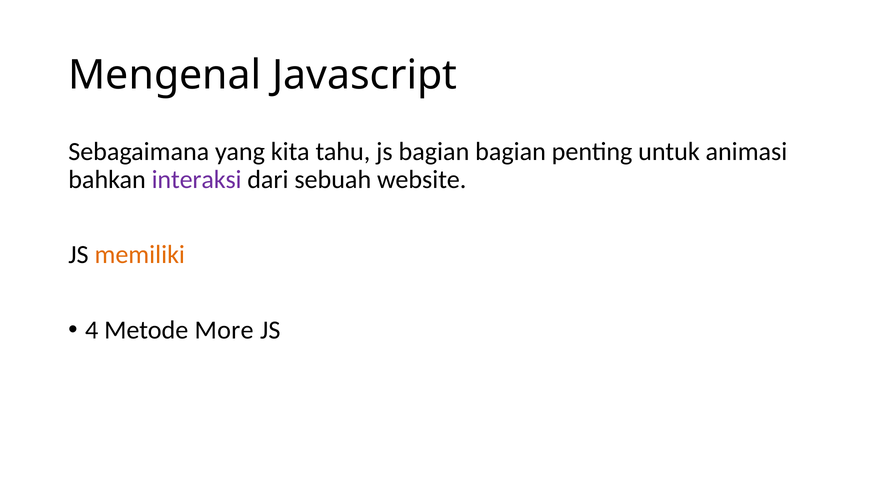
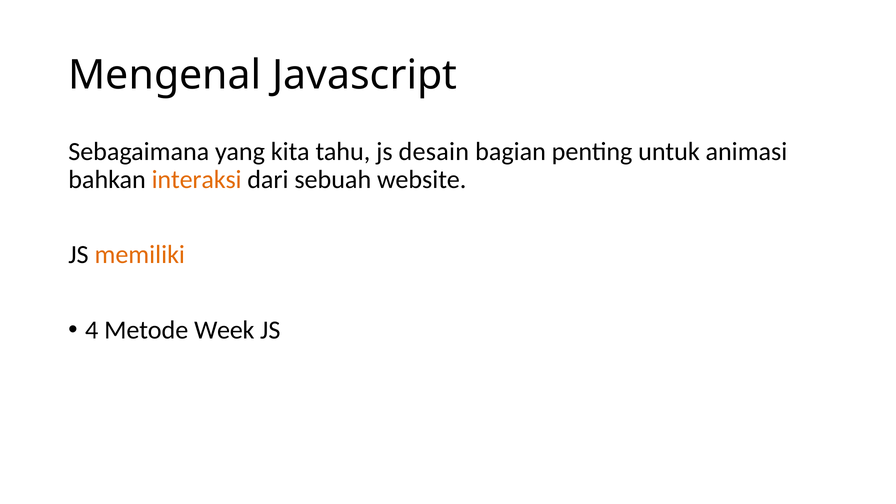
js bagian: bagian -> desain (434, 151)
interaksi colour: purple -> orange (197, 180)
More: More -> Week (224, 330)
